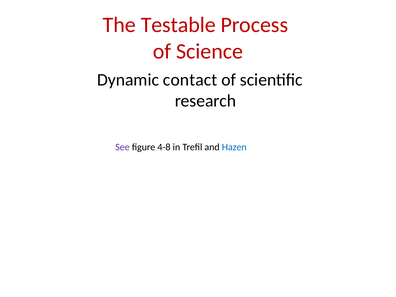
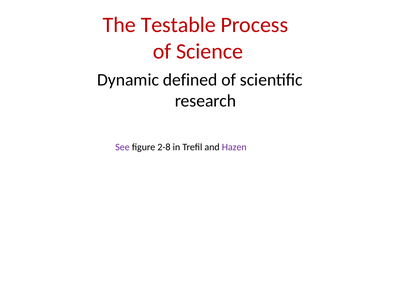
contact: contact -> defined (190, 80)
4-8: 4-8 -> 2-8 (164, 147)
Hazen colour: blue -> purple (234, 147)
